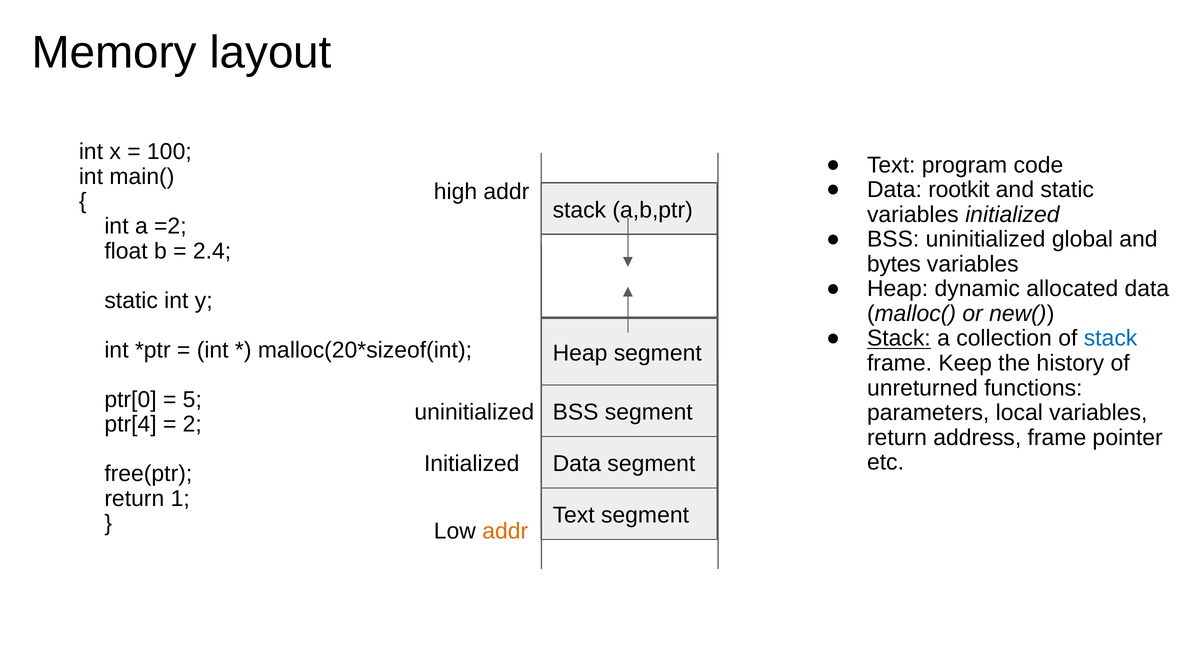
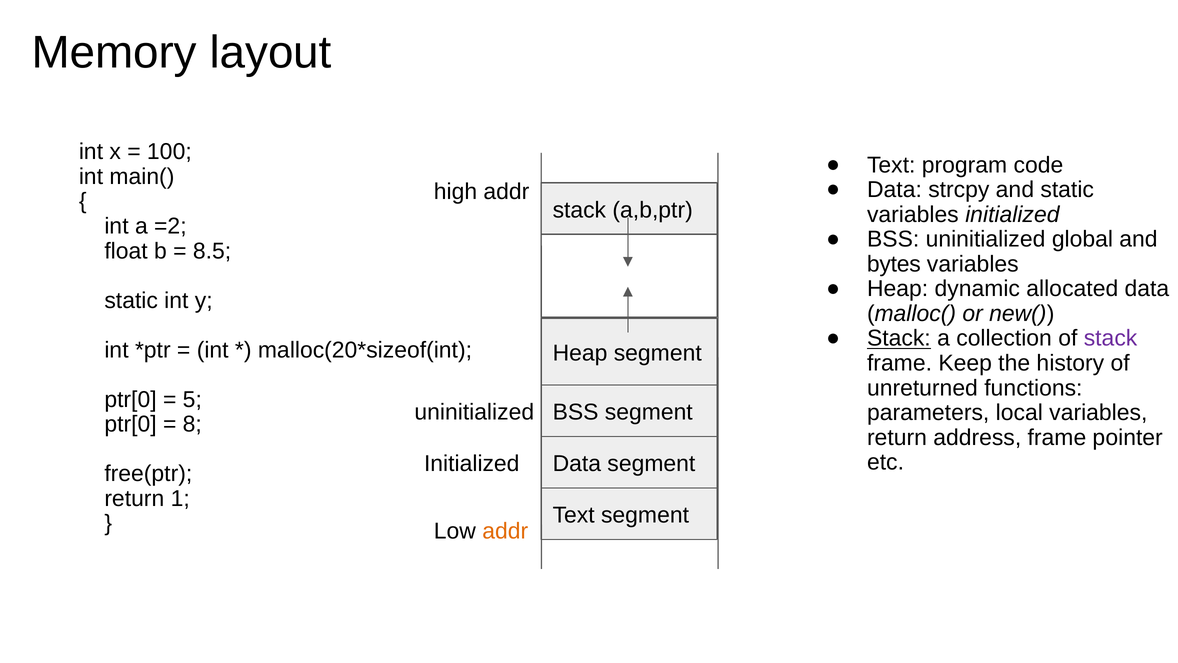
rootkit: rootkit -> strcpy (959, 190)
2.4: 2.4 -> 8.5 (212, 251)
stack colour: blue -> purple (1111, 338)
ptr[4: ptr[4 -> ptr[0 (131, 424)
2: 2 -> 8 (192, 424)
